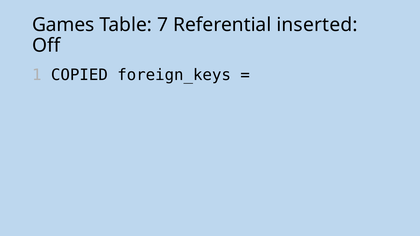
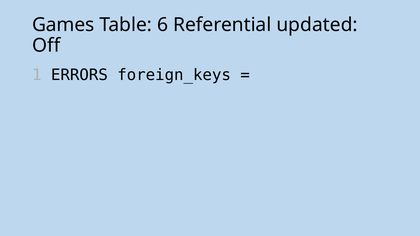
7: 7 -> 6 (163, 25)
inserted: inserted -> updated (317, 25)
COPIED: COPIED -> ERRORS (79, 75)
